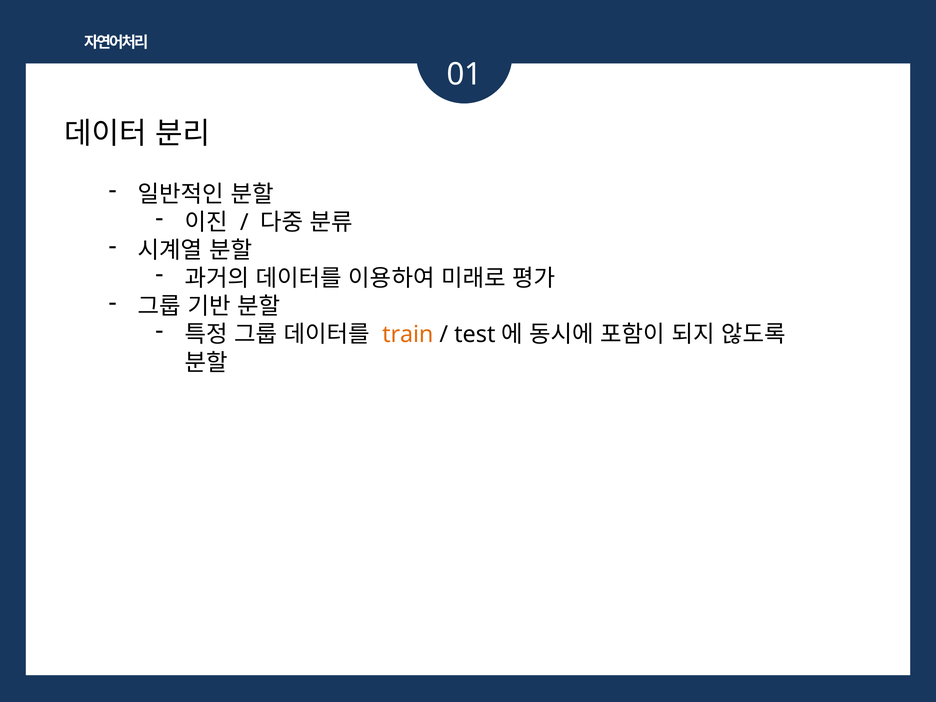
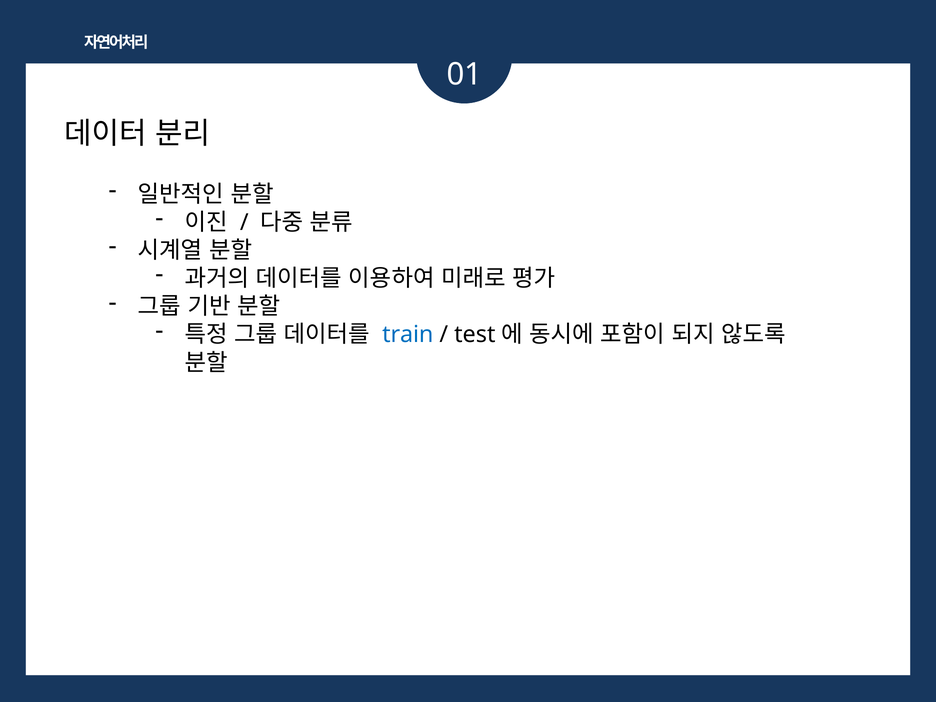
train colour: orange -> blue (408, 335)
